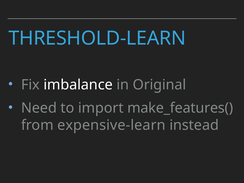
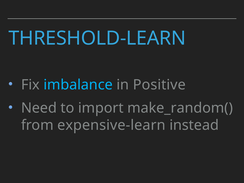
imbalance colour: white -> light blue (78, 85)
Original: Original -> Positive (159, 85)
make_features(: make_features( -> make_random( (180, 108)
